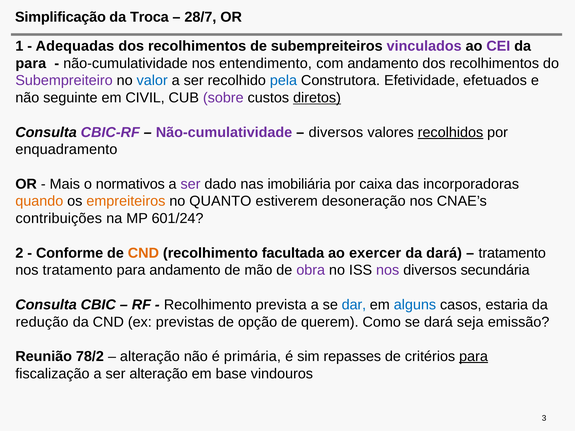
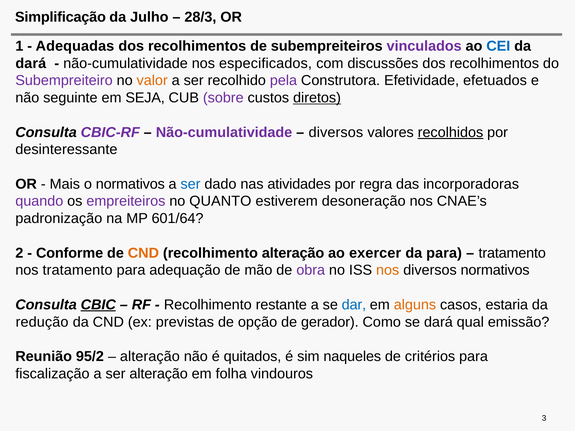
Troca: Troca -> Julho (149, 17)
28/7: 28/7 -> 28/3 (200, 17)
CEI colour: purple -> blue (498, 46)
para: para -> dará (31, 63)
entendimento: entendimento -> especificados (265, 63)
com andamento: andamento -> discussões (383, 63)
valor colour: blue -> orange (152, 81)
pela colour: blue -> purple (283, 81)
CIVIL: CIVIL -> SEJA (145, 98)
enquadramento: enquadramento -> desinteressante (66, 150)
ser colour: purple -> blue (191, 184)
imobiliária: imobiliária -> atividades (299, 184)
caixa: caixa -> regra (376, 184)
quando colour: orange -> purple (39, 201)
empreiteiros colour: orange -> purple (126, 201)
contribuições: contribuições -> padronização (59, 219)
601/24: 601/24 -> 601/64 (178, 219)
recolhimento facultada: facultada -> alteração (293, 253)
da dará: dará -> para (444, 253)
para andamento: andamento -> adequação (185, 270)
nos colour: purple -> orange (388, 270)
diversos secundária: secundária -> normativos (495, 270)
CBIC underline: none -> present (98, 305)
prevista: prevista -> restante (281, 305)
alguns colour: blue -> orange (415, 305)
querem: querem -> gerador (330, 322)
seja: seja -> qual (470, 322)
78/2: 78/2 -> 95/2 (90, 357)
primária: primária -> quitados (253, 357)
repasses: repasses -> naqueles (352, 357)
para underline: present -> none (474, 357)
base: base -> folha (231, 374)
